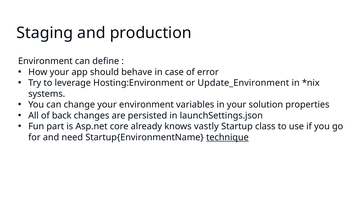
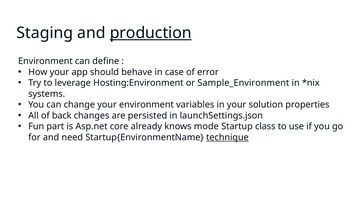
production underline: none -> present (151, 33)
Update_Environment: Update_Environment -> Sample_Environment (243, 83)
vastly: vastly -> mode (206, 126)
